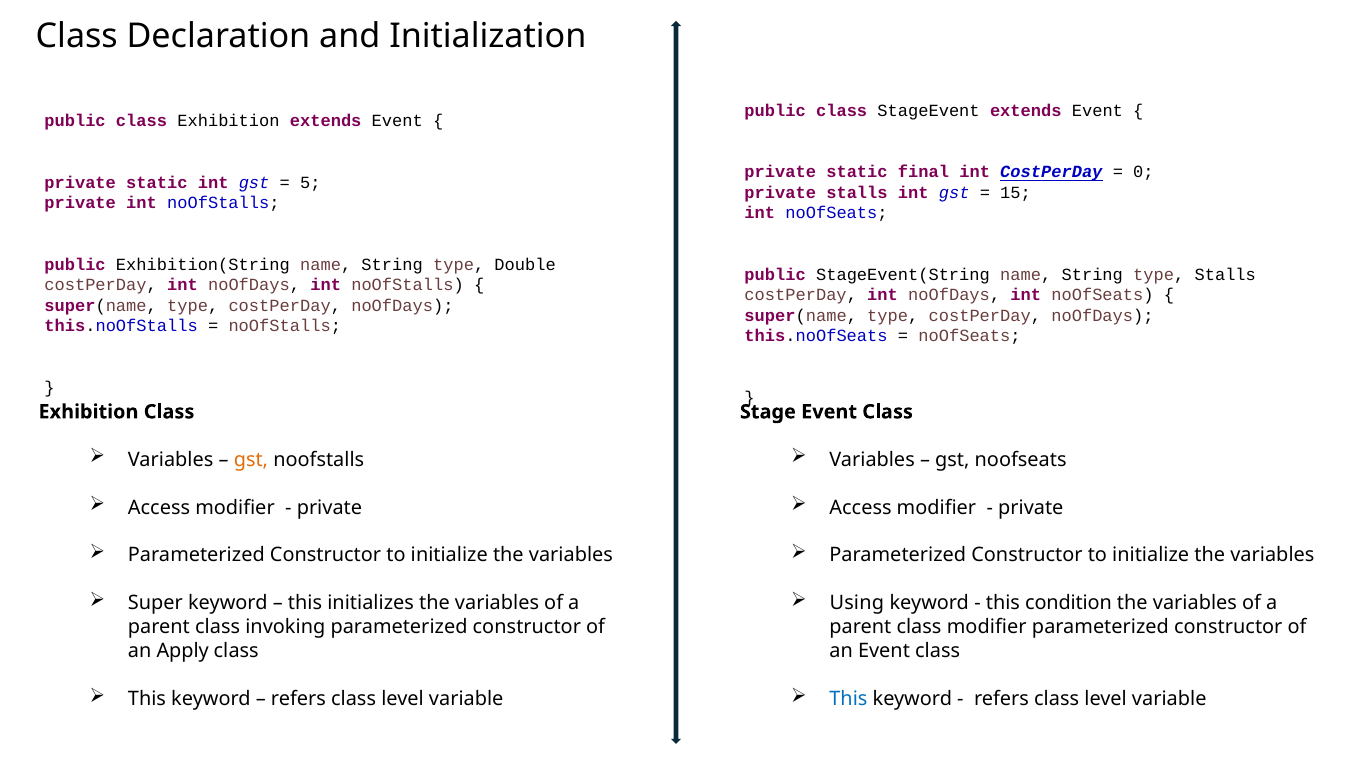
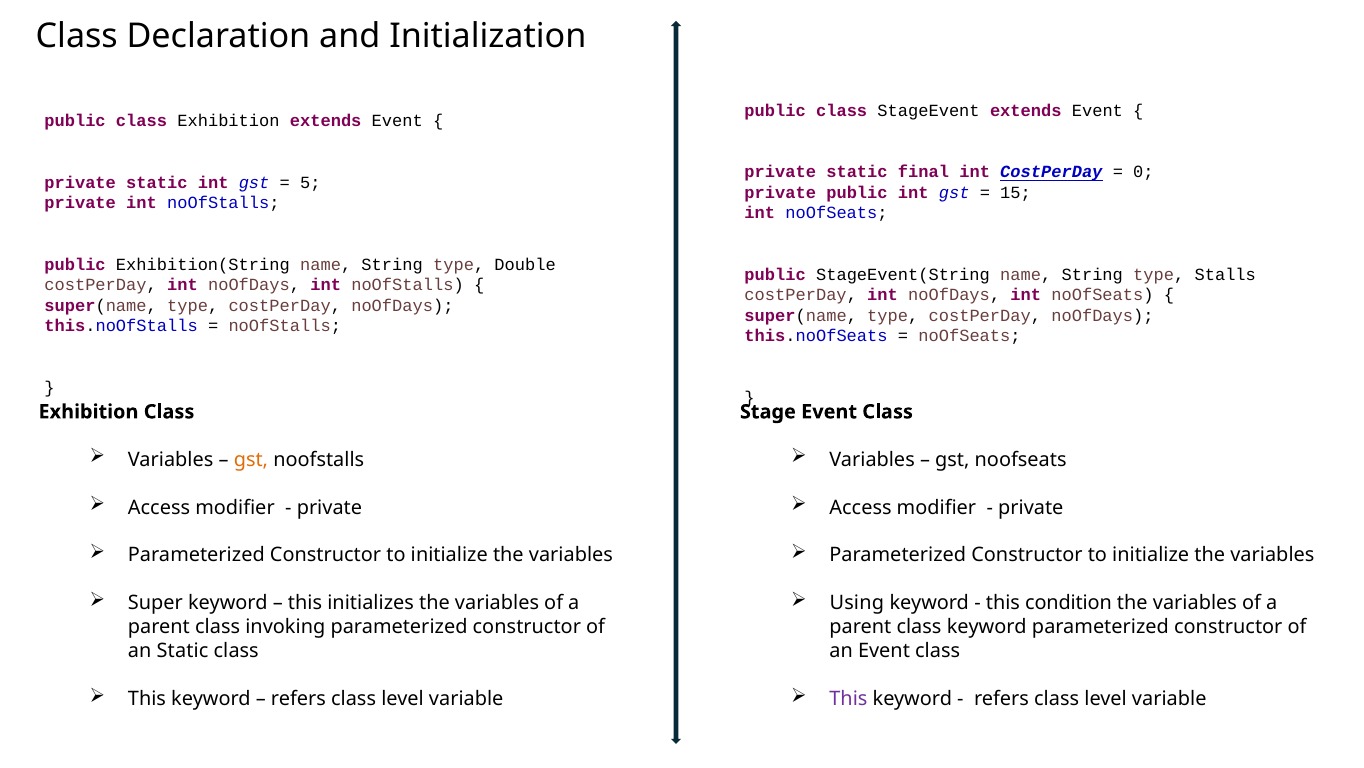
private stalls: stalls -> public (857, 193)
class modifier: modifier -> keyword (987, 626)
an Apply: Apply -> Static (183, 650)
This colour: blue -> purple (848, 698)
